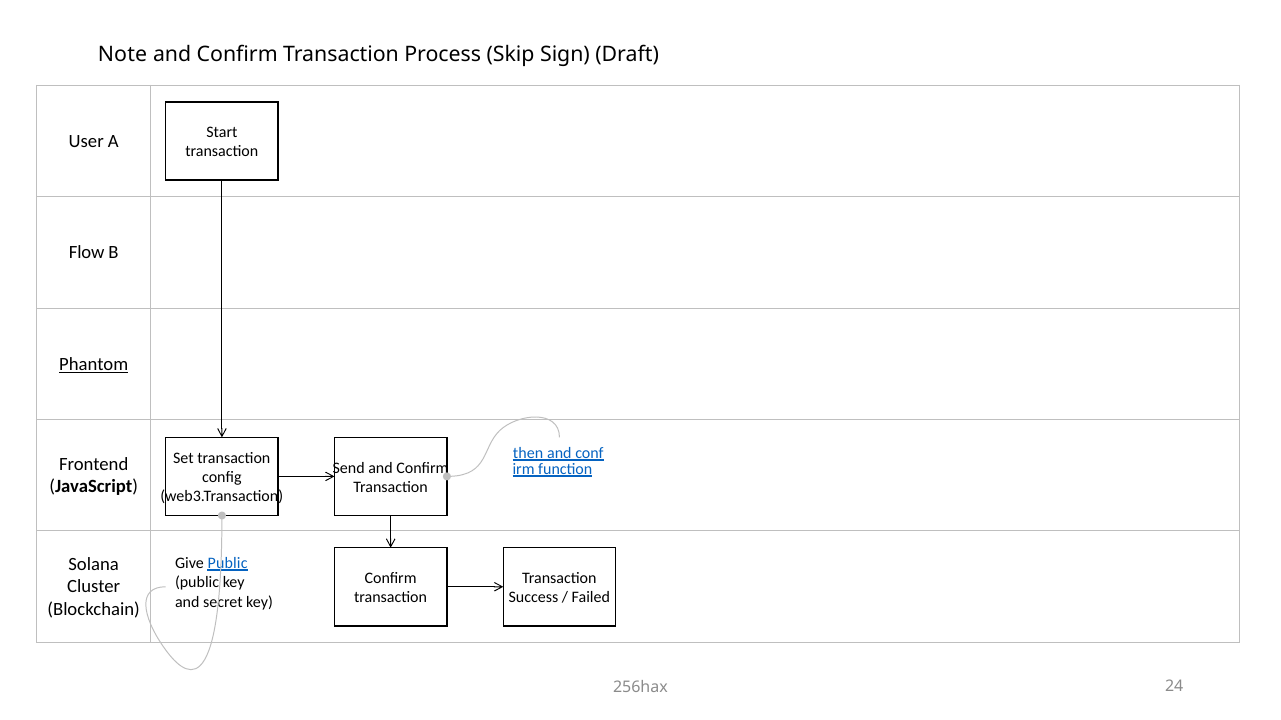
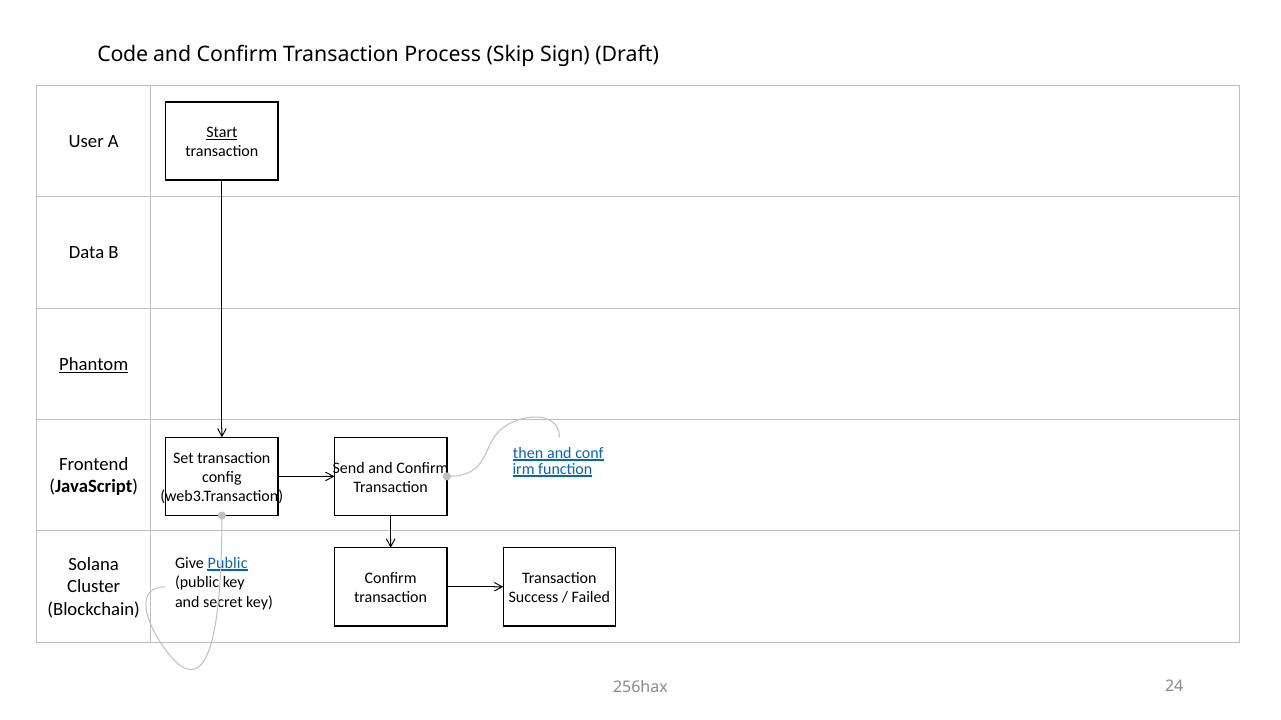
Note: Note -> Code (123, 55)
Start underline: none -> present (222, 133)
Flow: Flow -> Data (87, 253)
